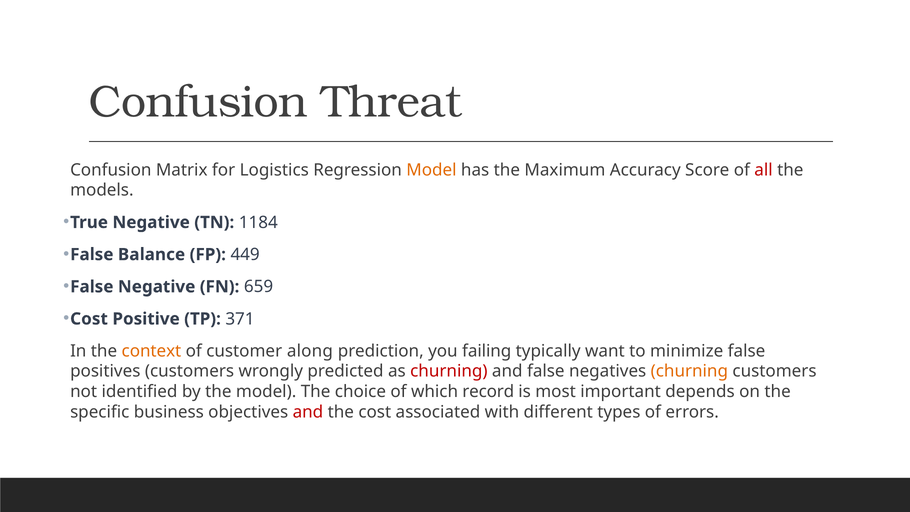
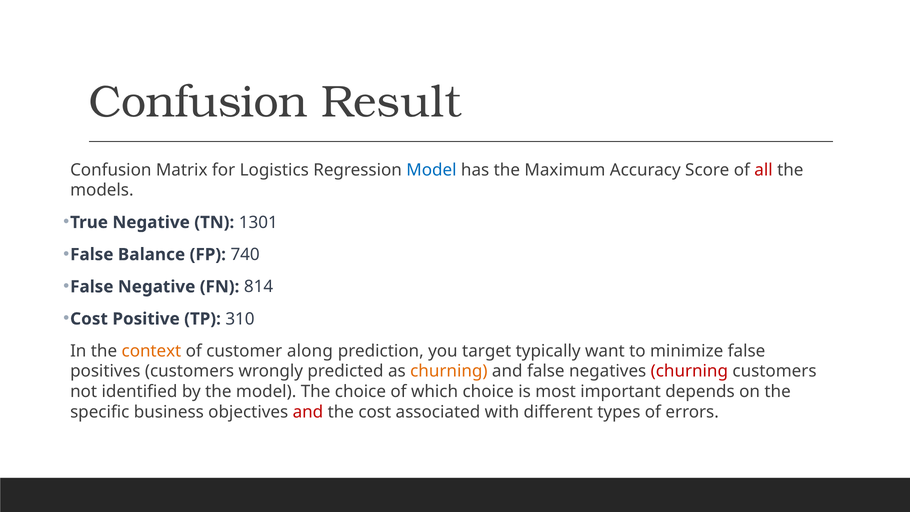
Threat: Threat -> Result (391, 102)
Model colour: orange -> blue (431, 170)
1184: 1184 -> 1301 (258, 222)
449: 449 -> 740 (245, 254)
659: 659 -> 814 (259, 287)
371: 371 -> 310 (240, 319)
failing: failing -> target (487, 351)
churning colour: red -> orange (449, 371)
churning colour: orange -> red (689, 371)
which record: record -> choice (488, 392)
